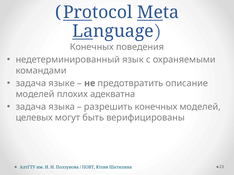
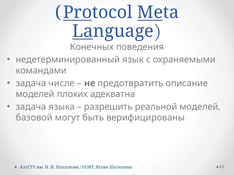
языке: языке -> числе (62, 83)
разрешить конечных: конечных -> реальной (156, 107)
целевых: целевых -> базовой (34, 118)
